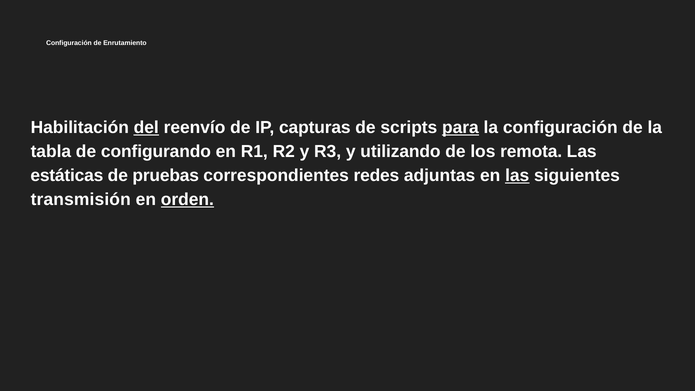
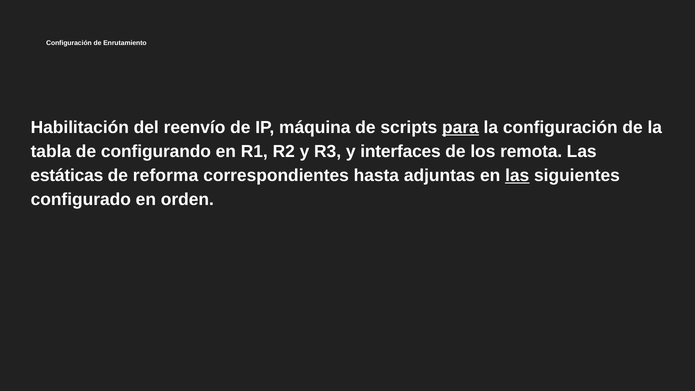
del underline: present -> none (146, 128)
capturas: capturas -> máquina (315, 128)
utilizando: utilizando -> interfaces (401, 152)
pruebas: pruebas -> reforma (166, 176)
redes: redes -> hasta (376, 176)
transmisión: transmisión -> configurado (81, 200)
orden underline: present -> none (187, 200)
